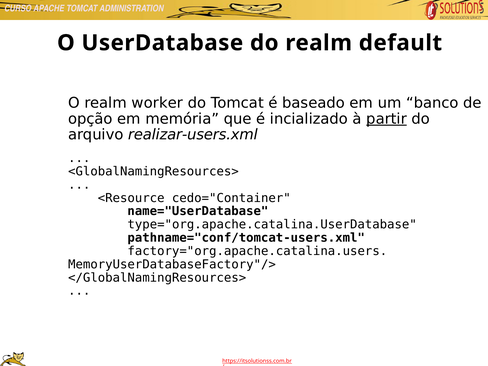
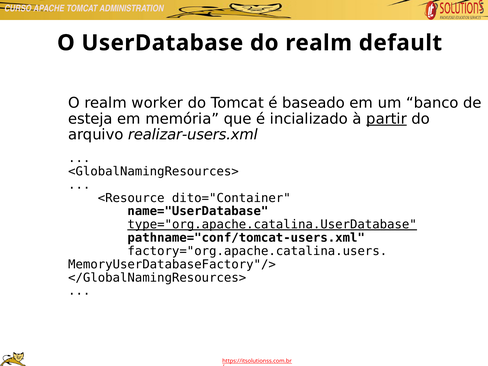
opção: opção -> esteja (90, 119)
cedo="Container: cedo="Container -> dito="Container (231, 198)
type="org.apache.catalina.UserDatabase underline: none -> present (272, 224)
